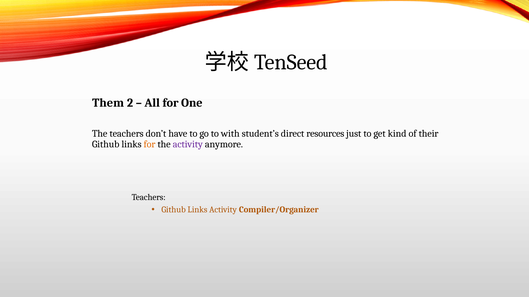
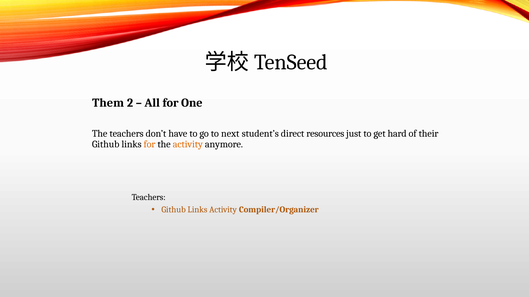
with: with -> next (230, 134)
kind: kind -> hard (397, 134)
activity colour: purple -> orange (188, 145)
